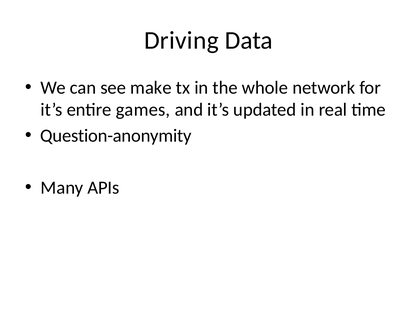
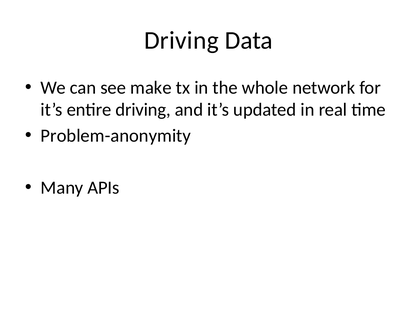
entire games: games -> driving (143, 110)
Question-anonymity: Question-anonymity -> Problem-anonymity (116, 136)
